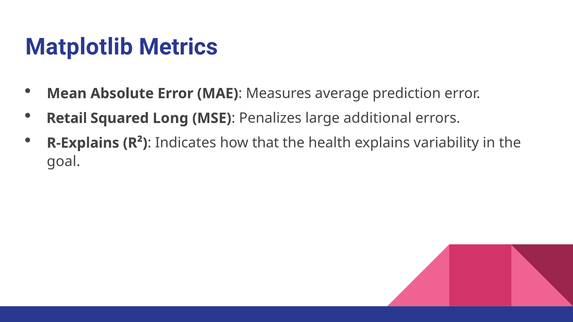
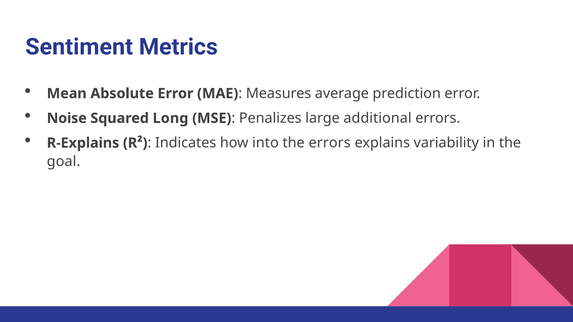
Matplotlib: Matplotlib -> Sentiment (79, 47)
Retail: Retail -> Noise (67, 118)
that: that -> into (265, 143)
the health: health -> errors (330, 143)
